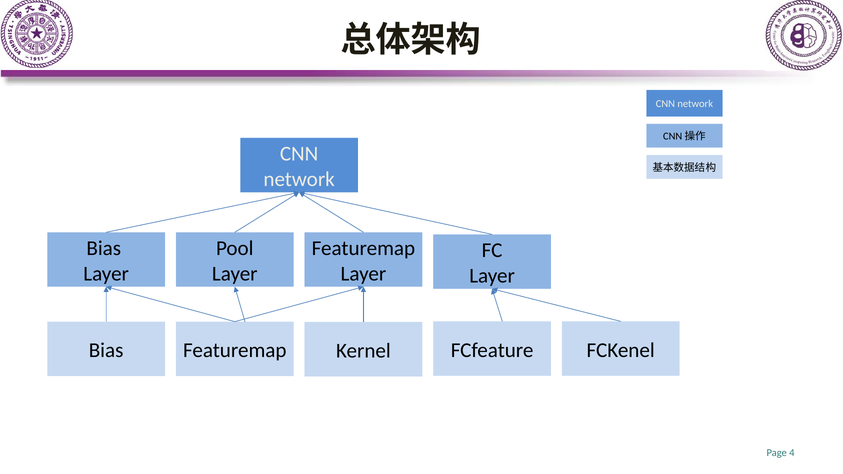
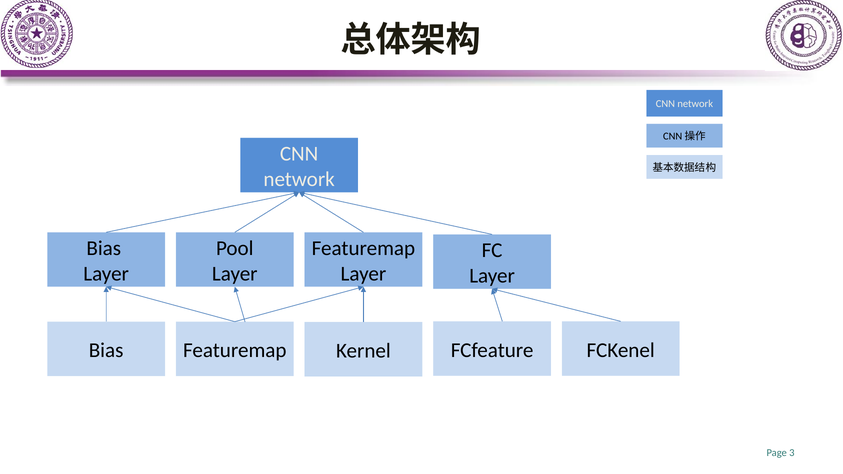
4: 4 -> 3 (792, 453)
